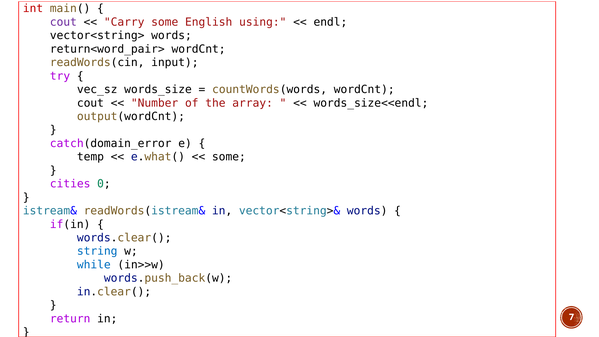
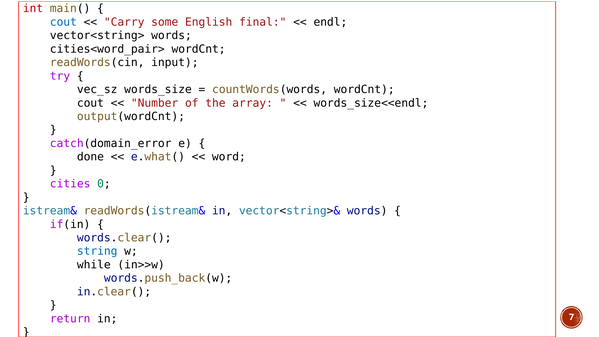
cout colour: purple -> blue (63, 22)
using: using -> final (263, 22)
return<word_pair>: return<word_pair> -> cities<word_pair> (107, 49)
temp: temp -> done (90, 157)
some: some -> word (229, 157)
while colour: blue -> black (94, 265)
